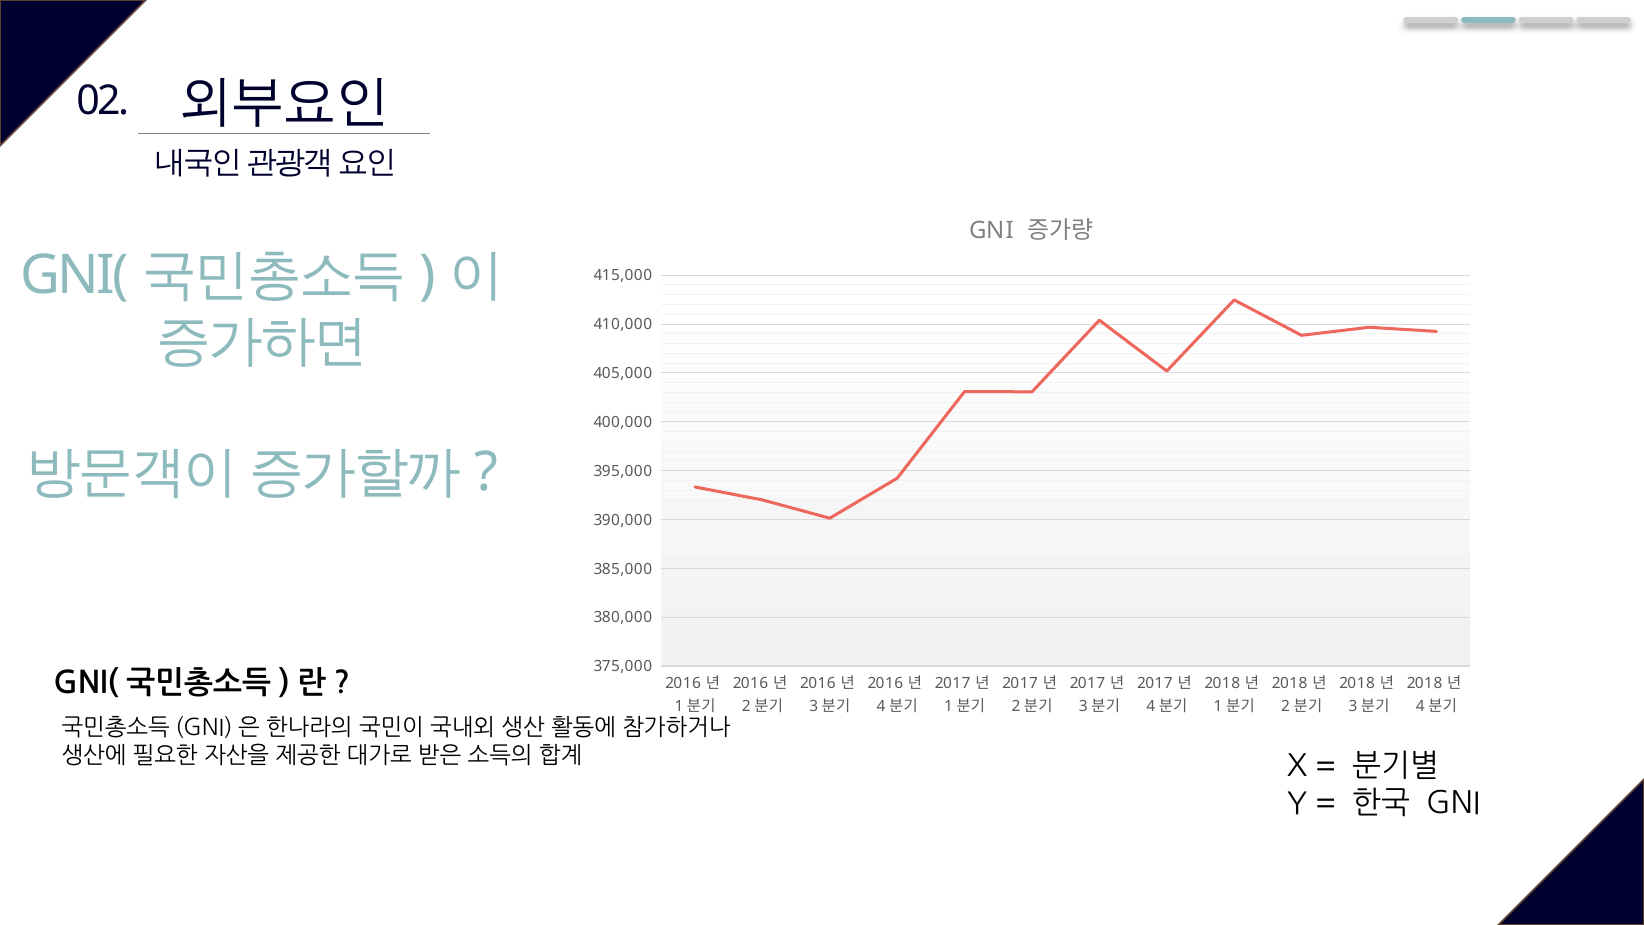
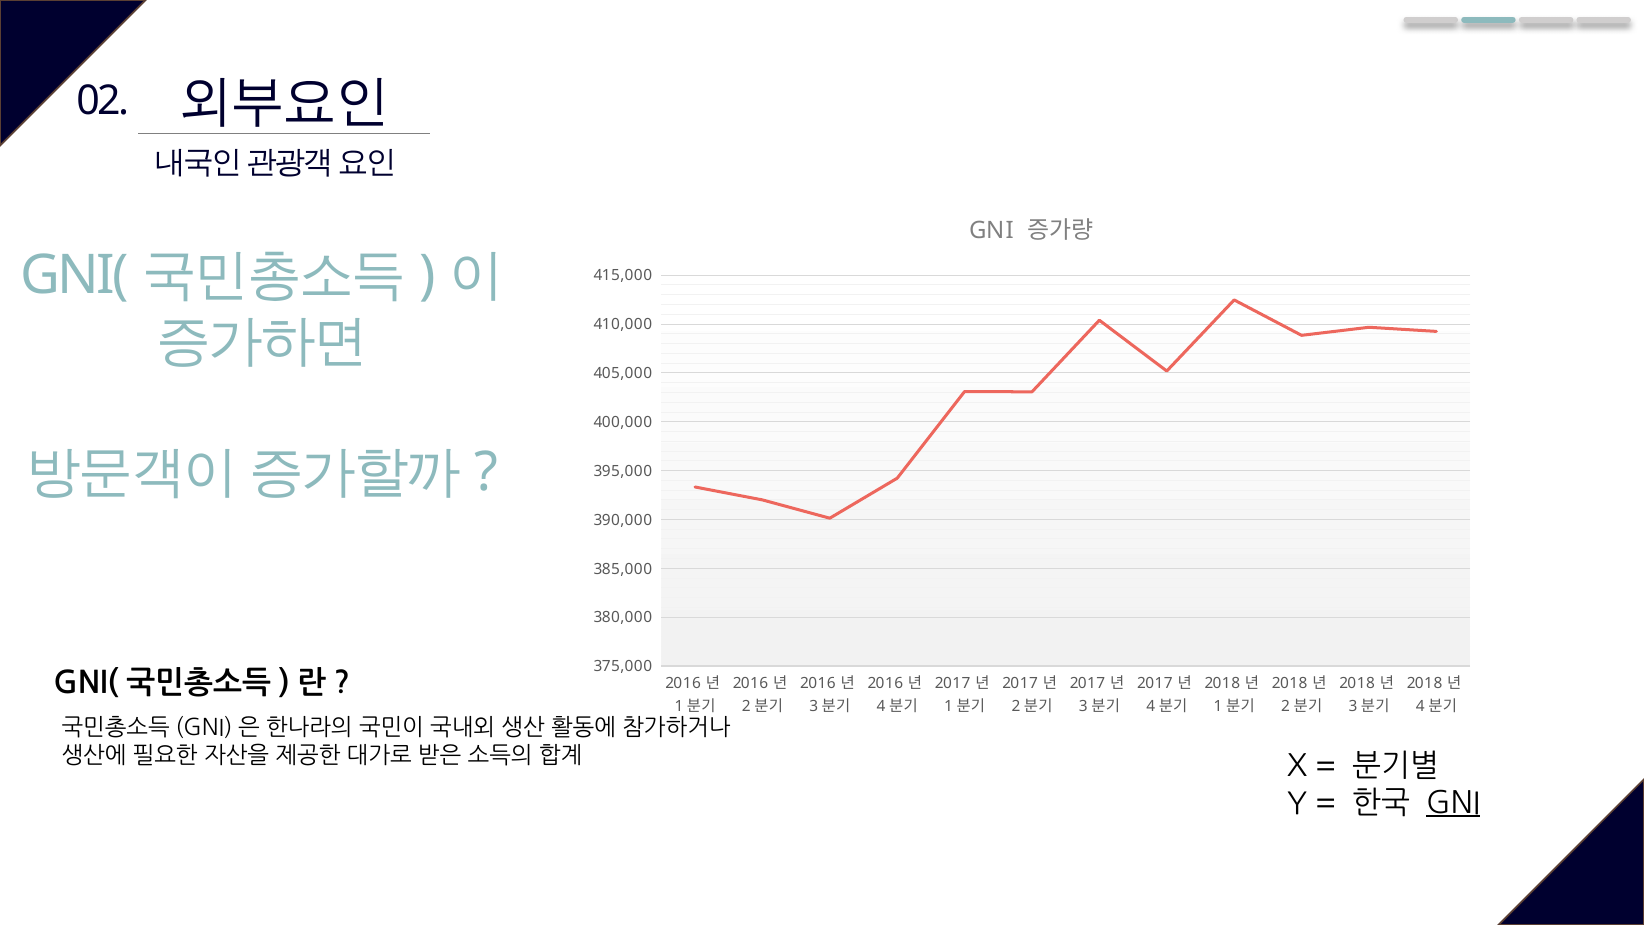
GNI underline: none -> present (1453, 803)
